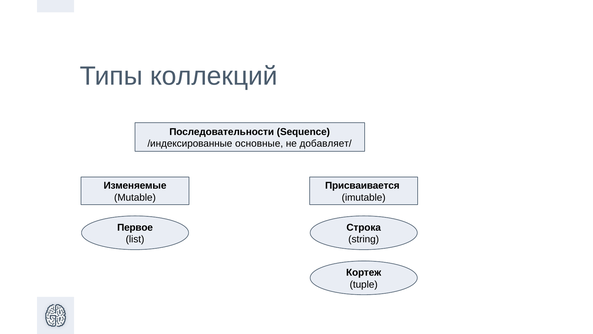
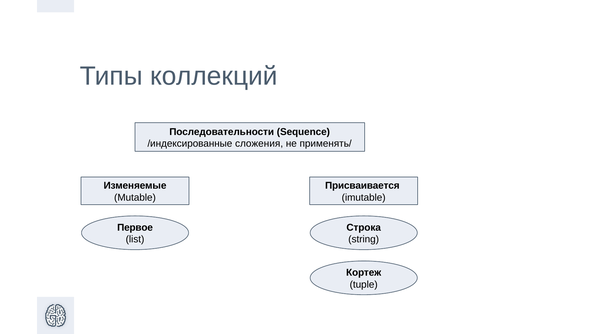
основные: основные -> сложения (259, 143)
добавляет/: добавляет/ -> применять/ (326, 143)
